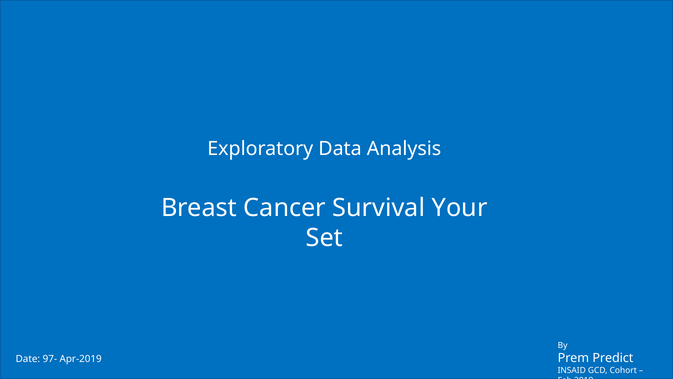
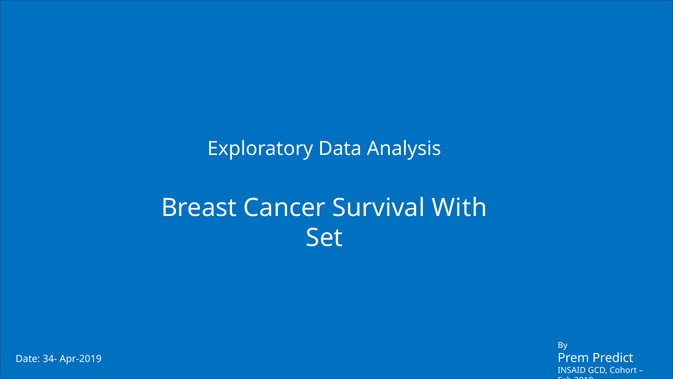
Your: Your -> With (459, 207)
97-: 97- -> 34- (50, 359)
